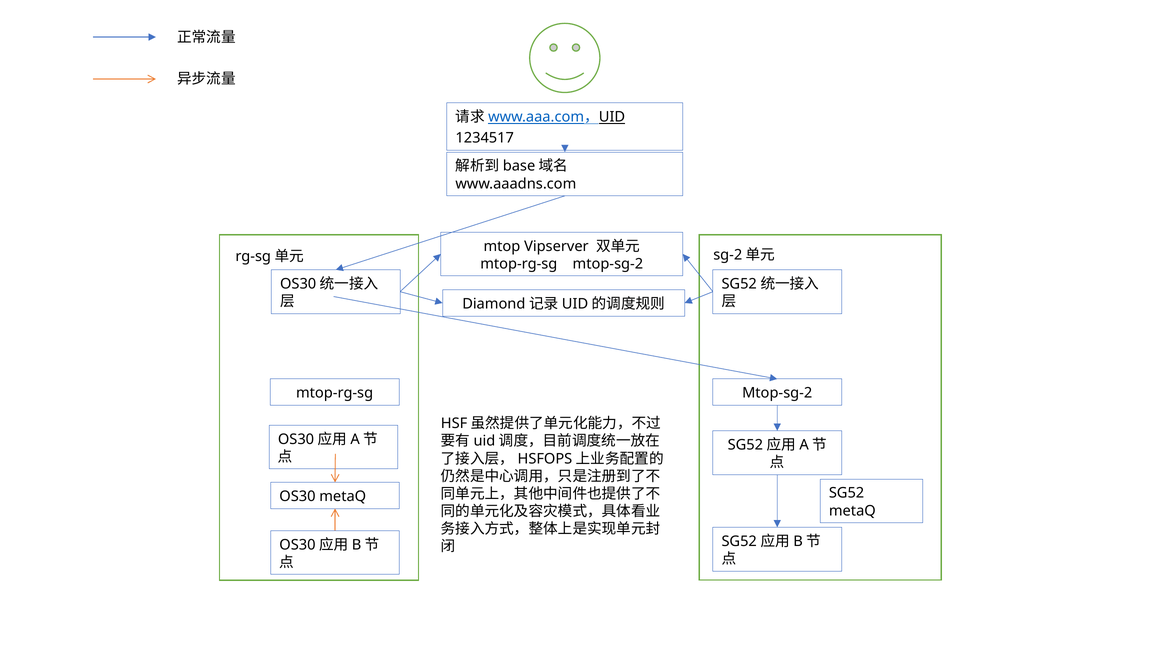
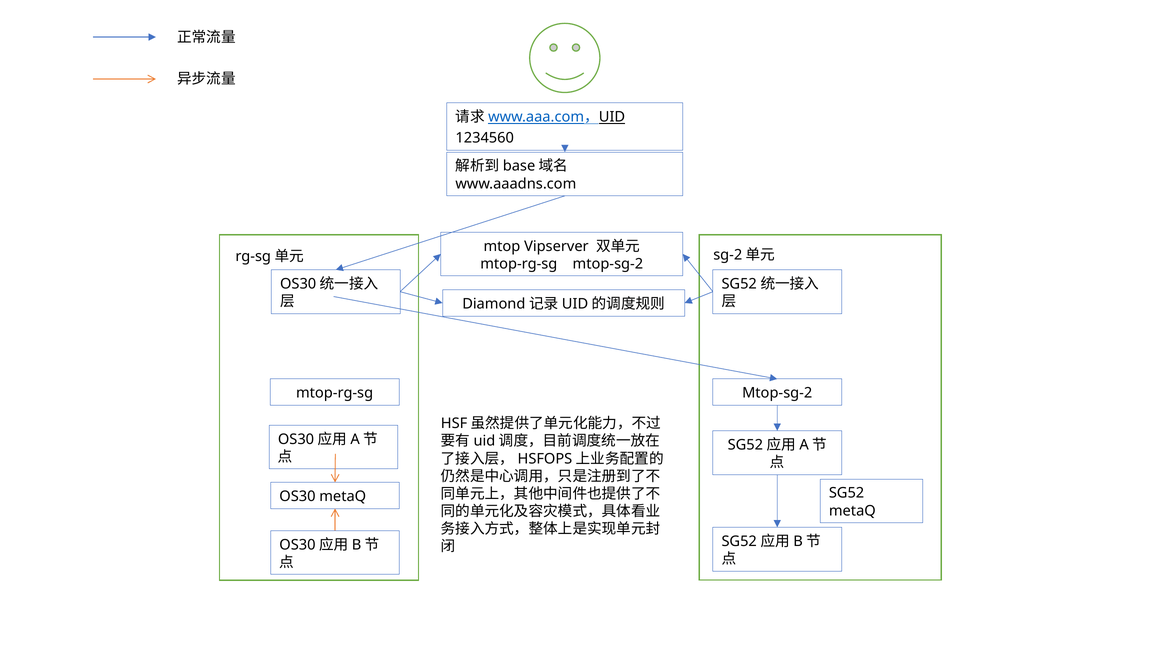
1234517: 1234517 -> 1234560 (485, 138)
